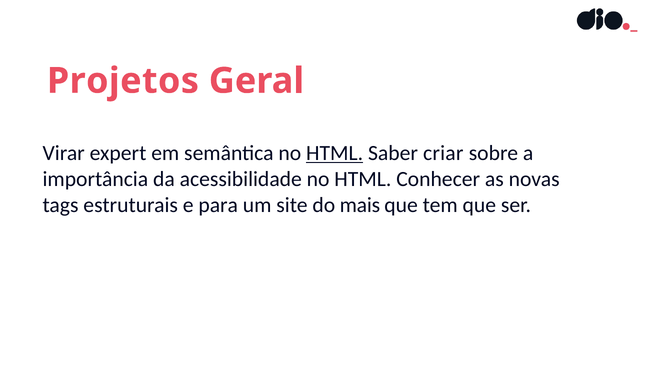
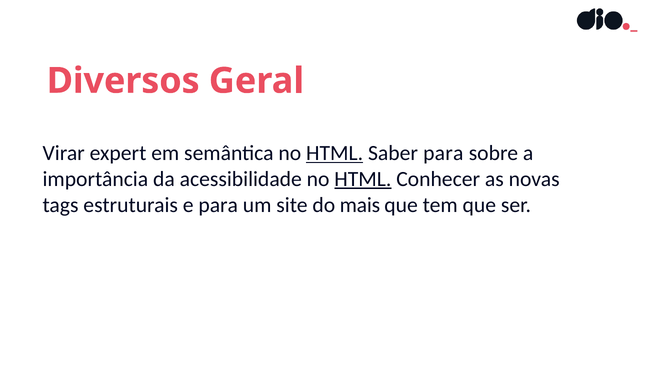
Projetos: Projetos -> Diversos (123, 81)
Saber criar: criar -> para (443, 153)
HTML underline: none -> present (363, 179)
